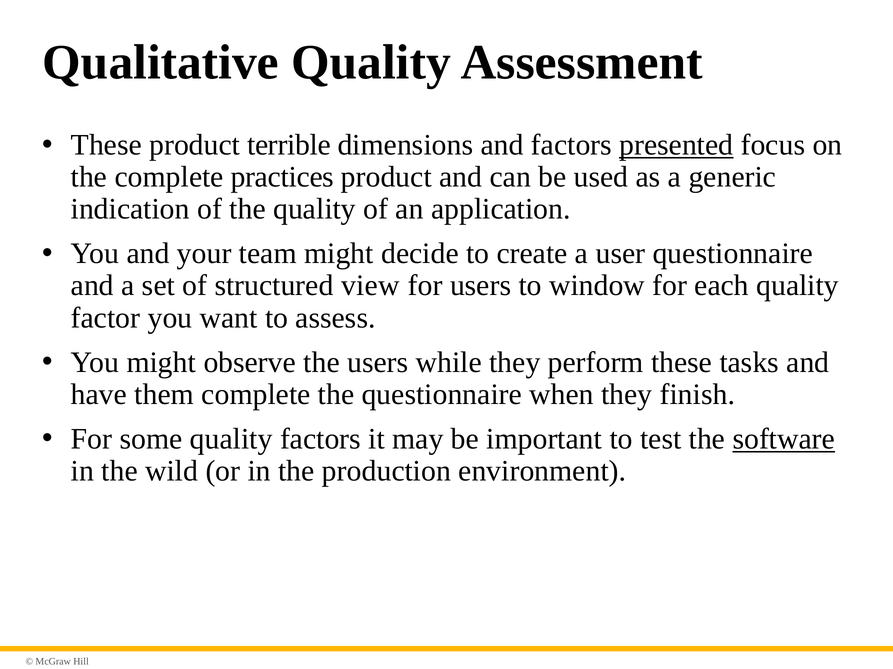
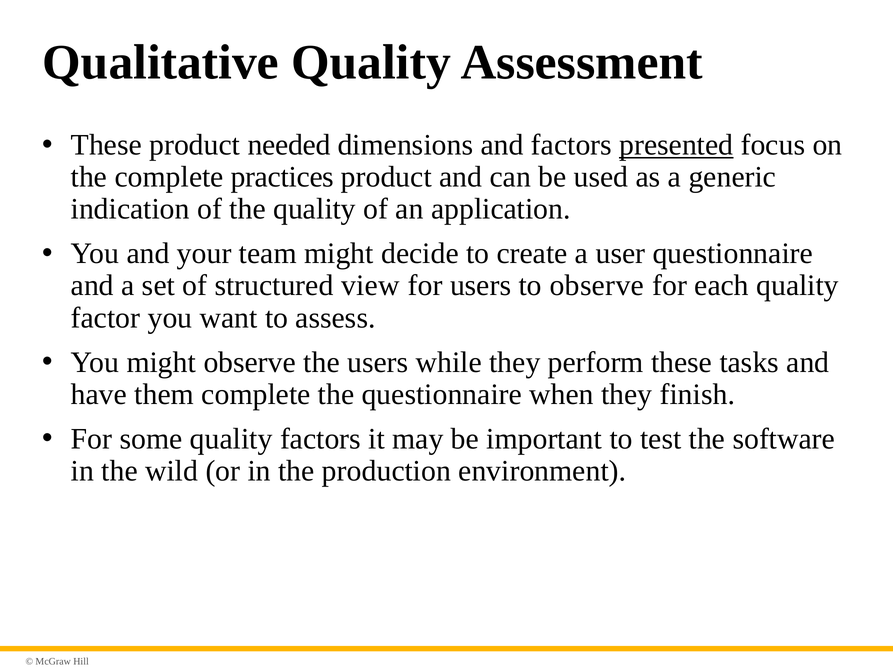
terrible: terrible -> needed (289, 145)
to window: window -> observe (597, 286)
software underline: present -> none (784, 439)
